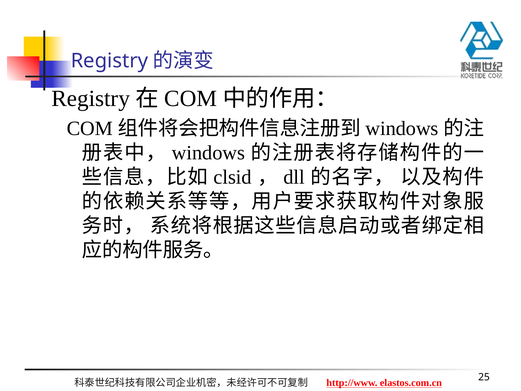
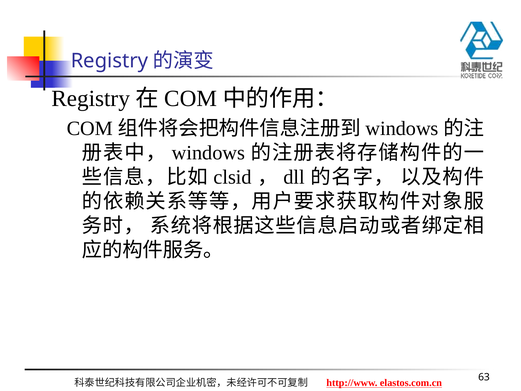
25: 25 -> 63 (484, 377)
